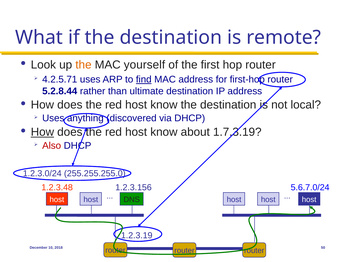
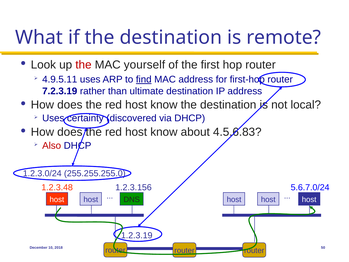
the colour: orange -> red (83, 65)
4.2.5.71: 4.2.5.71 -> 4.9.5.11 (60, 79)
5.2.8.44: 5.2.8.44 -> 7.2.3.19 (60, 91)
anything: anything -> certainty (85, 118)
How underline: present -> none (42, 132)
1.7.3.19: 1.7.3.19 -> 4.5.6.83 (237, 132)
